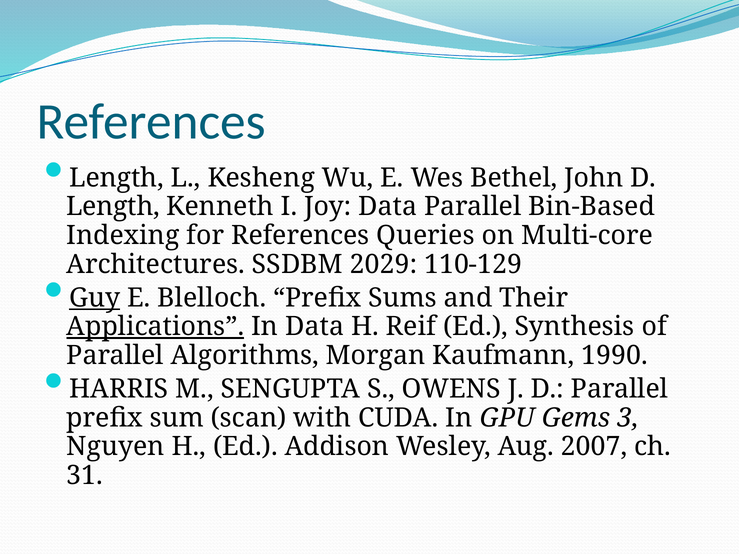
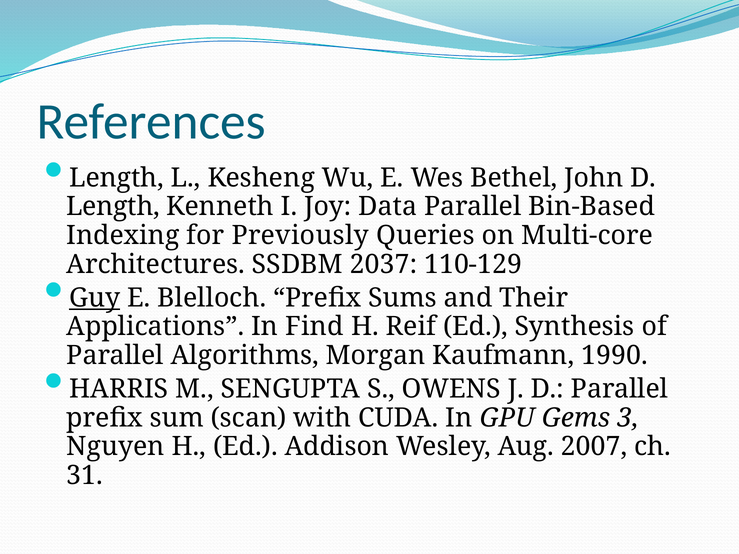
for References: References -> Previously (300, 236)
2029: 2029 -> 2037 (384, 264)
Applications underline: present -> none (155, 327)
In Data: Data -> Find (315, 327)
